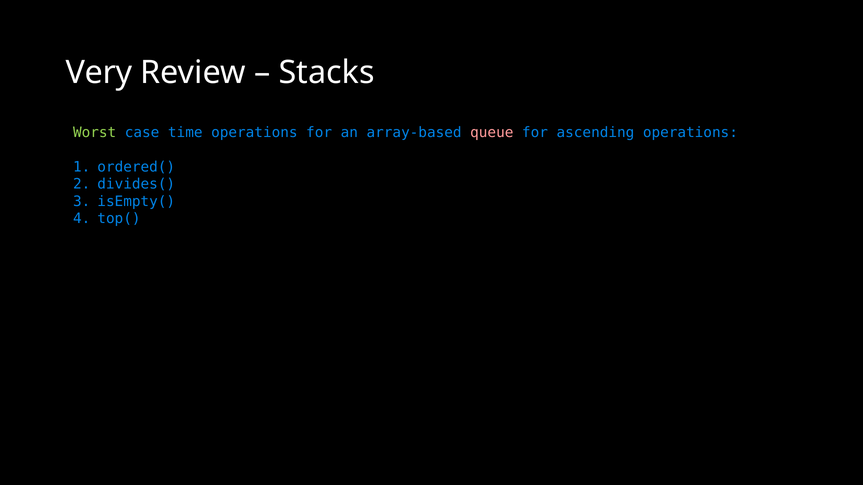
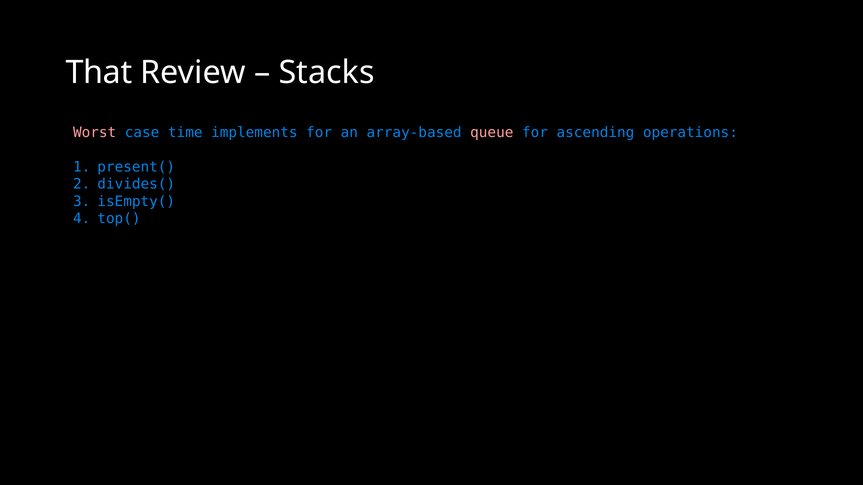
Very: Very -> That (99, 73)
Worst colour: light green -> pink (95, 133)
time operations: operations -> implements (254, 133)
ordered(: ordered( -> present( (136, 167)
